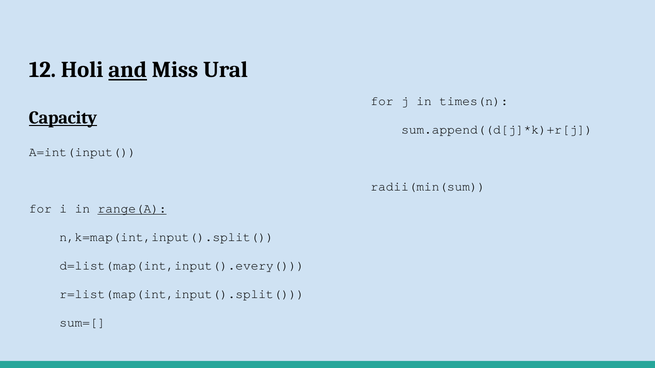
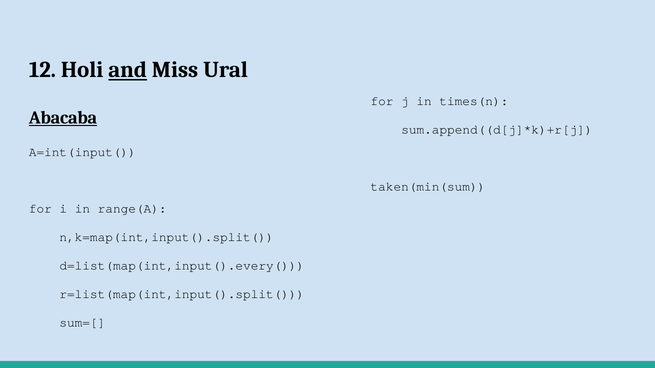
Capacity: Capacity -> Abacaba (63, 118)
radii(min(sum: radii(min(sum -> taken(min(sum (428, 187)
range(A underline: present -> none (132, 209)
